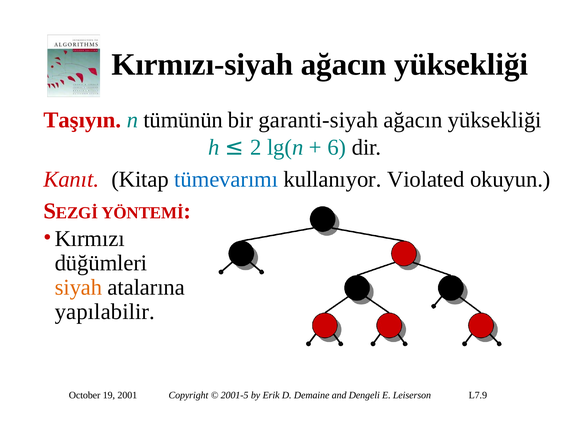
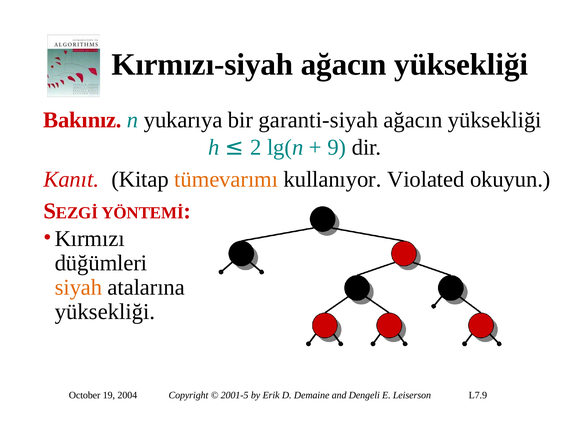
Taşıyın: Taşıyın -> Bakınız (82, 120)
tümünün: tümünün -> yukarıya (183, 120)
6: 6 -> 9 (337, 148)
tümevarımı colour: blue -> orange (226, 179)
yapılabilir: yapılabilir -> yüksekliği (105, 312)
2001: 2001 -> 2004 (127, 396)
